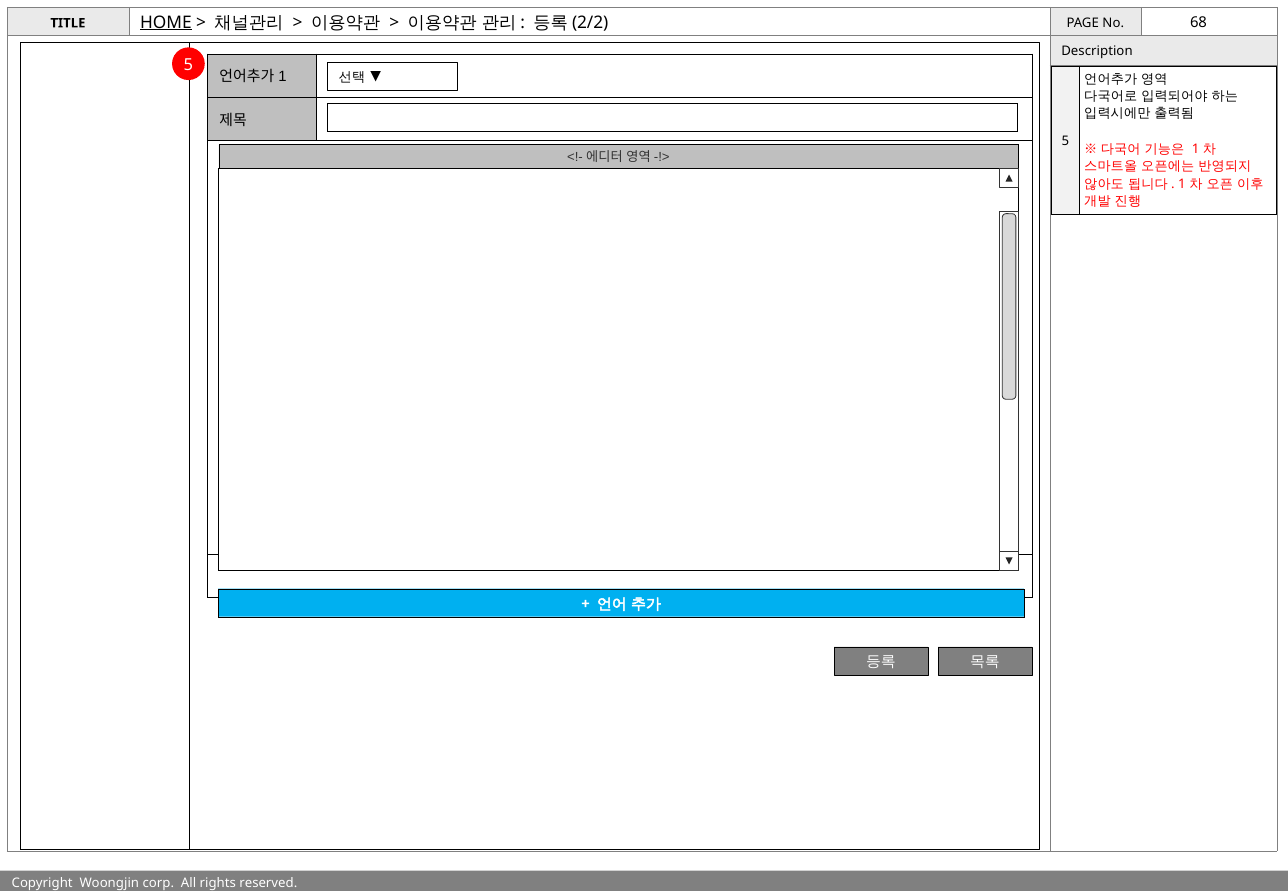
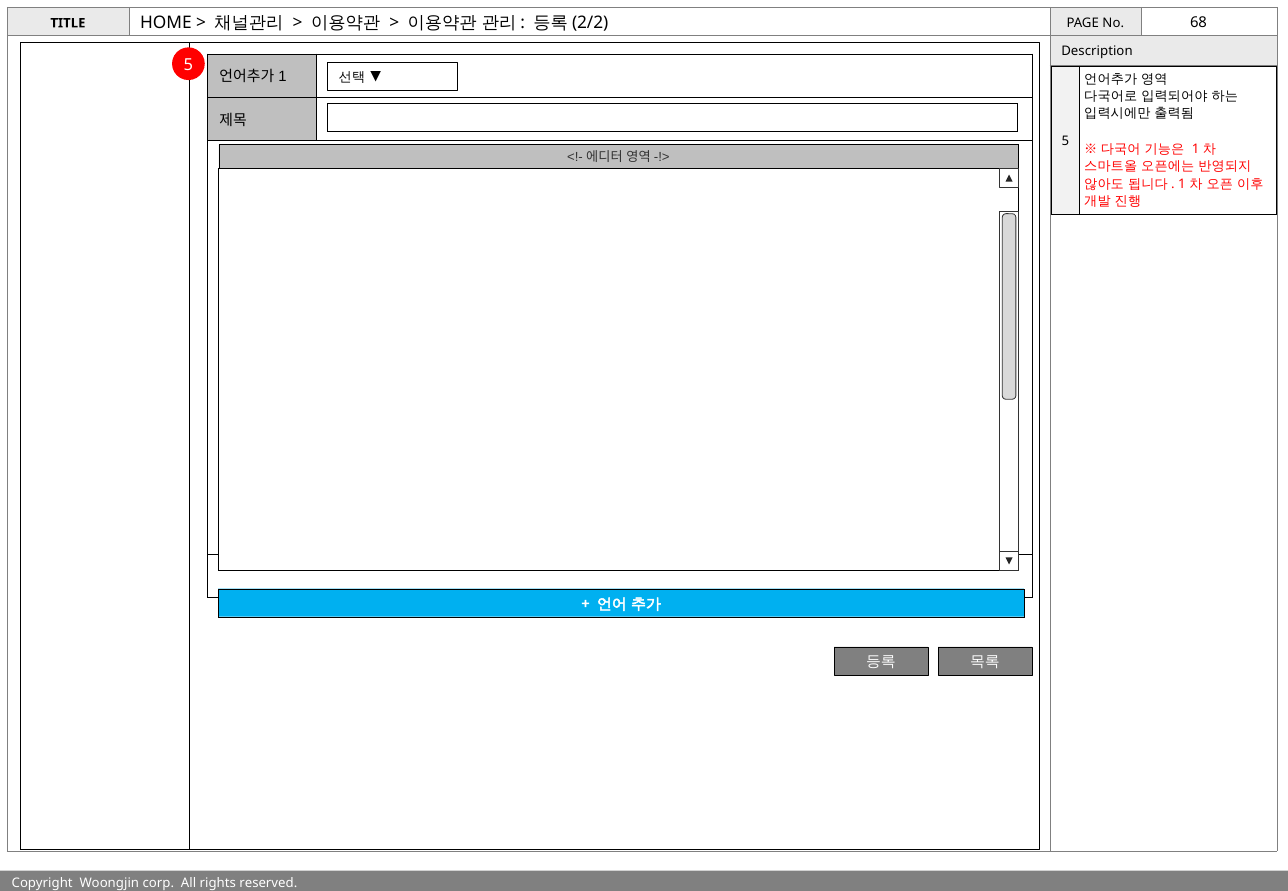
HOME underline: present -> none (166, 22)
